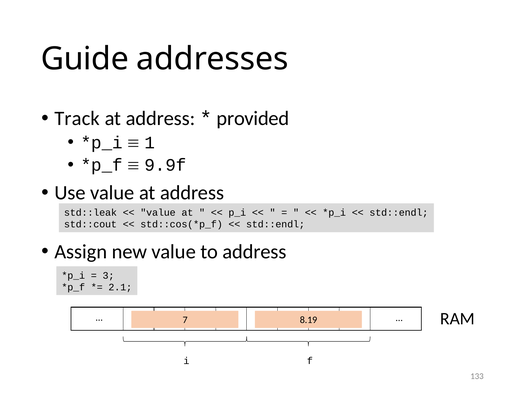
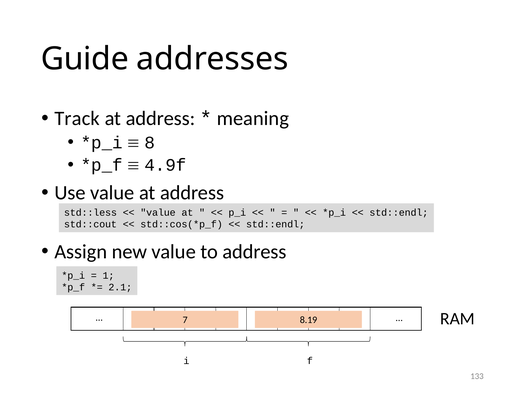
provided: provided -> meaning (253, 118)
1: 1 -> 8 (150, 142)
9.9f: 9.9f -> 4.9f (165, 165)
std::leak: std::leak -> std::less (90, 212)
3: 3 -> 1 (109, 275)
